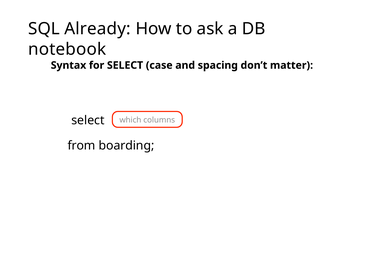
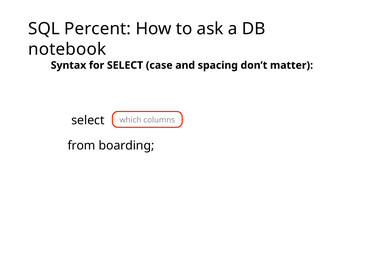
Already: Already -> Percent (98, 29)
